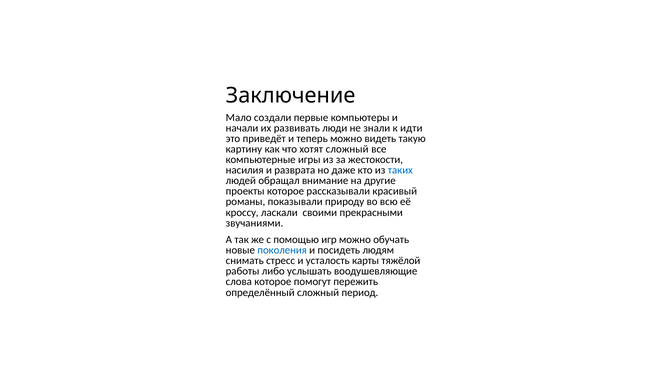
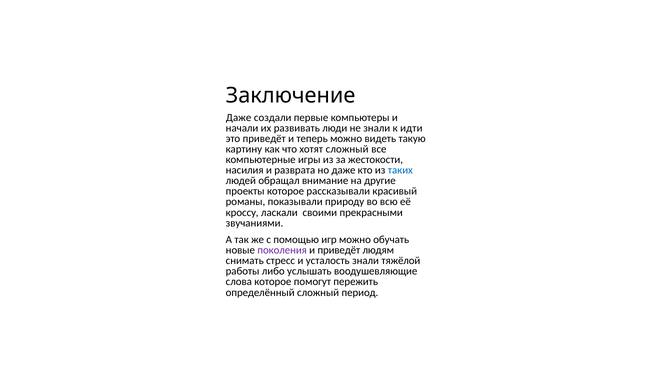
Мало: Мало -> Даже (239, 117)
поколения colour: blue -> purple (282, 250)
и посидеть: посидеть -> приведёт (339, 250)
усталость карты: карты -> знали (366, 261)
